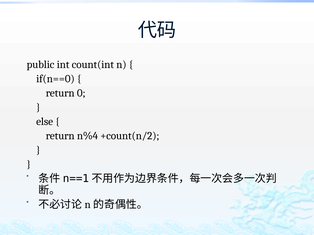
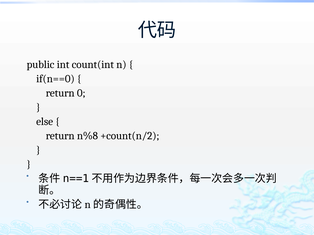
n%4: n%4 -> n%8 (87, 136)
